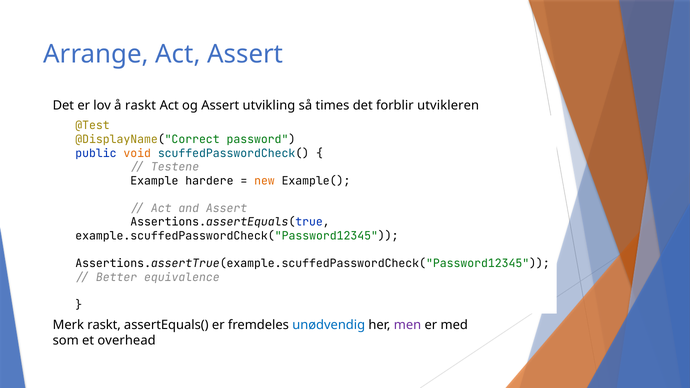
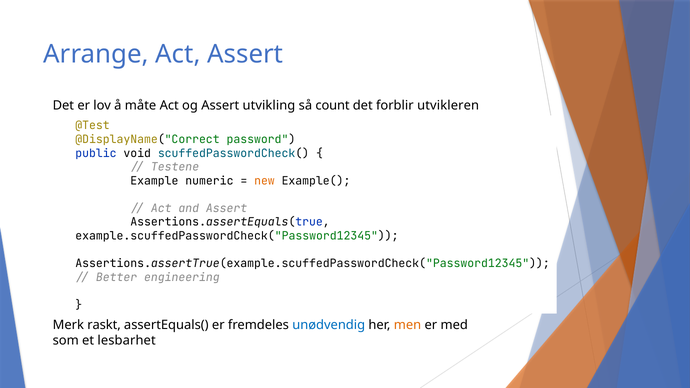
å raskt: raskt -> måte (141, 106)
times: times -> count (333, 106)
void colour: orange -> black (137, 153)
hardere: hardere -> numeric (209, 181)
equivalence: equivalence -> engineering (182, 277)
men colour: purple -> orange (407, 325)
overhead: overhead -> lesbarhet (127, 341)
